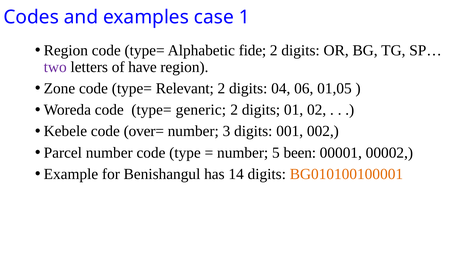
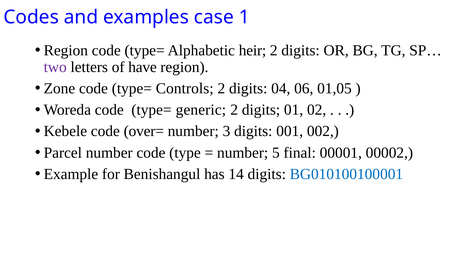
fide: fide -> heir (252, 50)
Relevant: Relevant -> Controls (185, 88)
been: been -> final (300, 152)
BG010100100001 colour: orange -> blue (346, 174)
